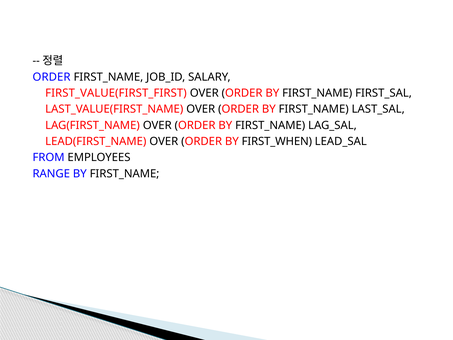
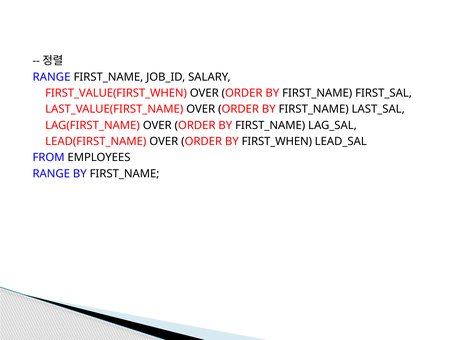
ORDER: ORDER -> RANGE (52, 77)
FIRST_VALUE(FIRST_FIRST: FIRST_VALUE(FIRST_FIRST -> FIRST_VALUE(FIRST_WHEN (116, 93)
